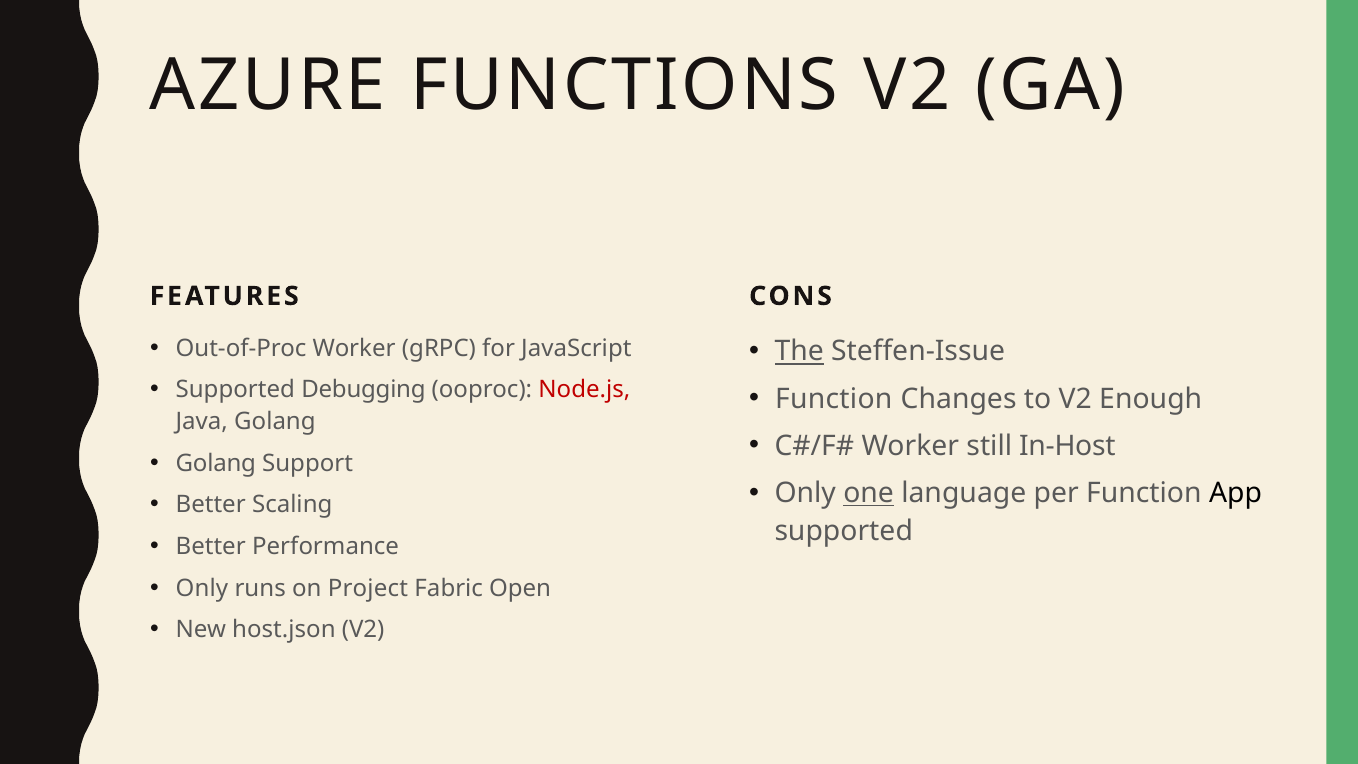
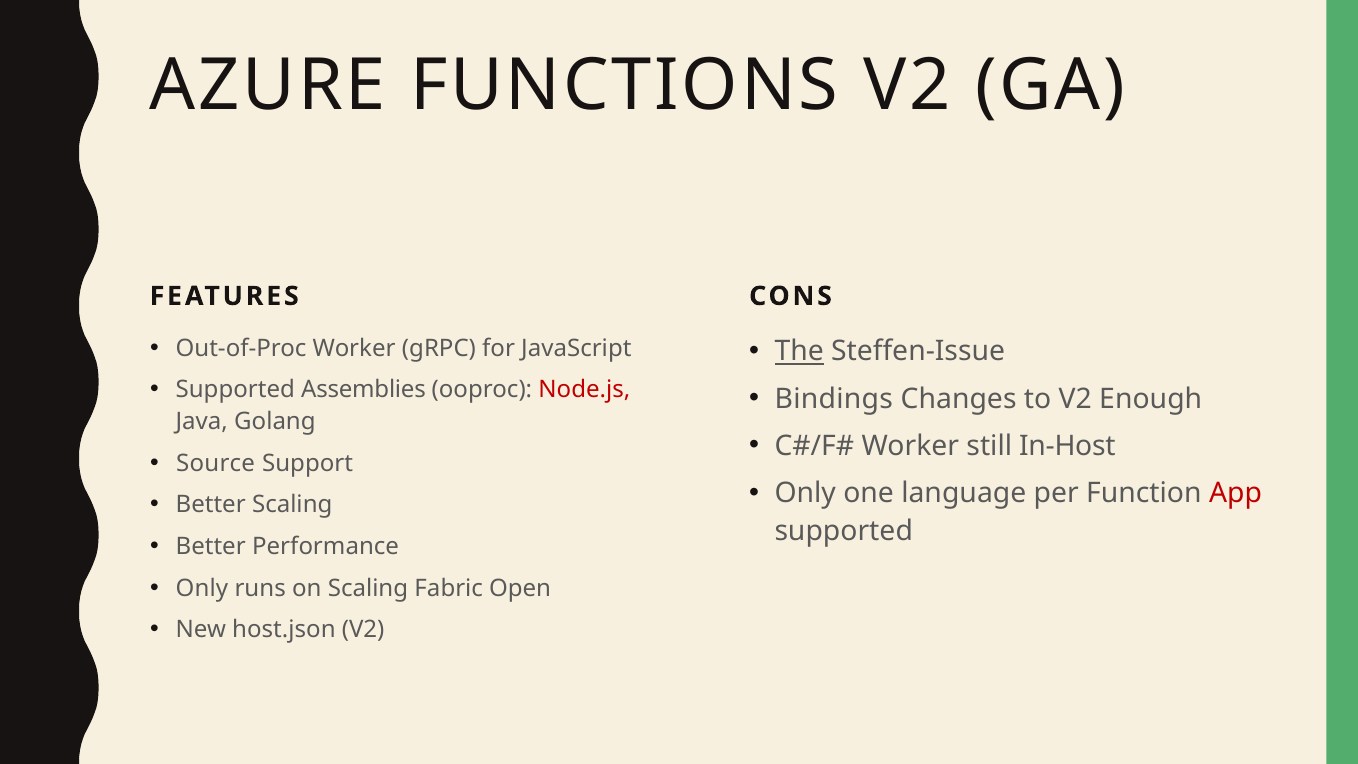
Debugging: Debugging -> Assemblies (363, 390)
Function: Function -> Bindings (834, 399)
Golang: Golang -> Source (216, 463)
one underline: present -> none (869, 493)
App colour: black -> red (1236, 493)
on Project: Project -> Scaling (368, 588)
